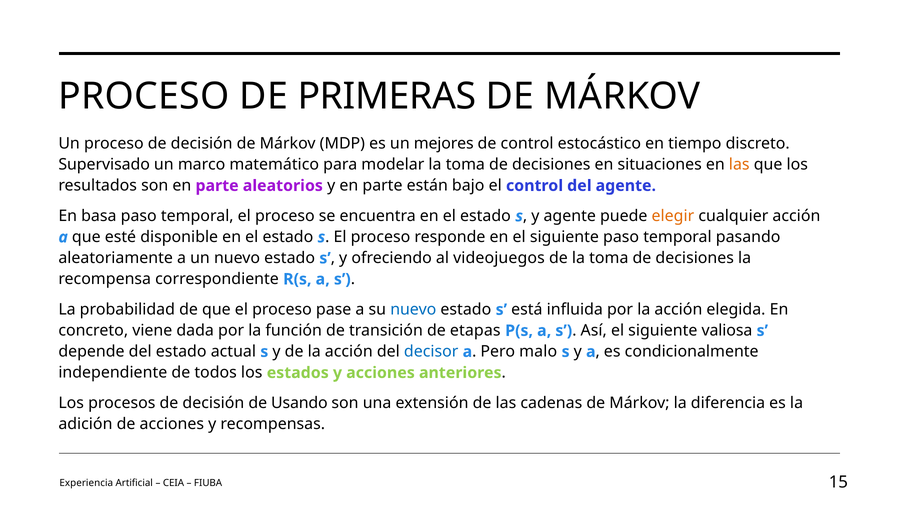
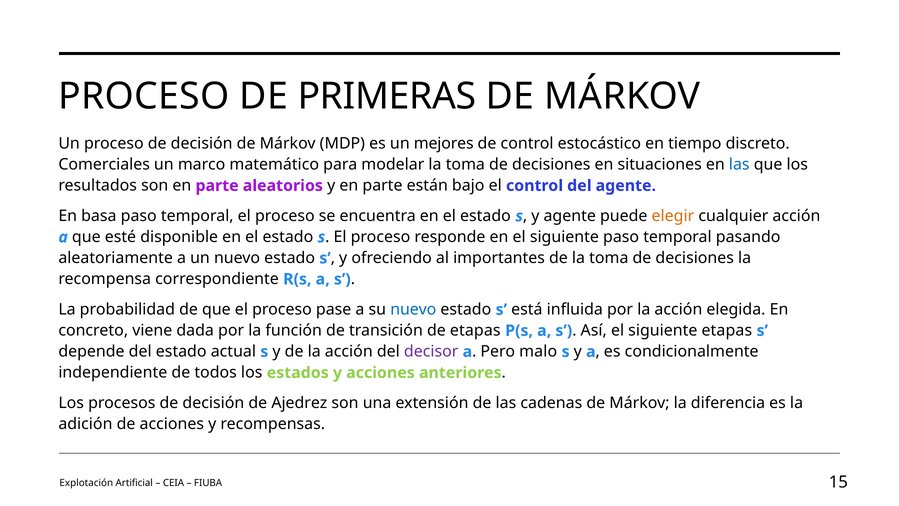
Supervisado: Supervisado -> Comerciales (104, 165)
las colour: orange -> blue (739, 165)
videojuegos: videojuegos -> importantes (499, 258)
siguiente valiosa: valiosa -> etapas (727, 330)
decisor colour: blue -> purple (431, 351)
Usando: Usando -> Ajedrez (299, 403)
Experiencia: Experiencia -> Explotación (86, 483)
